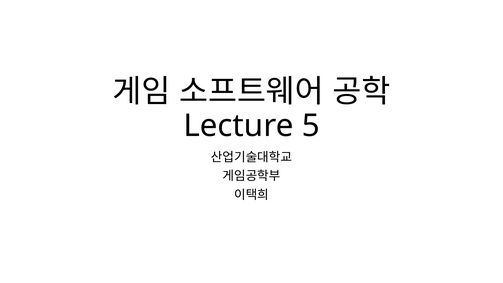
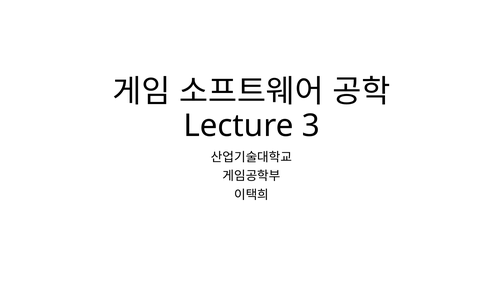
5: 5 -> 3 (311, 126)
